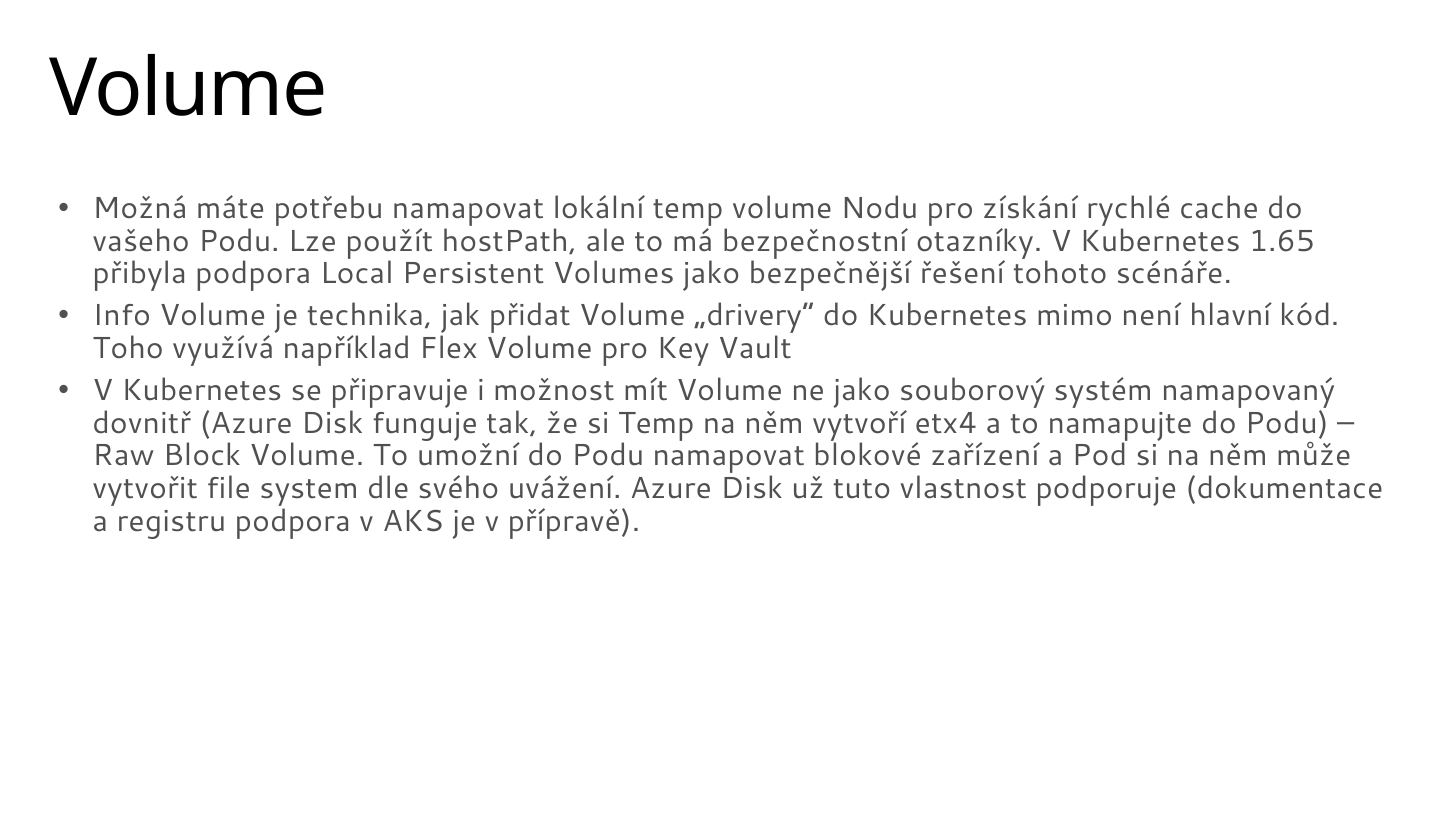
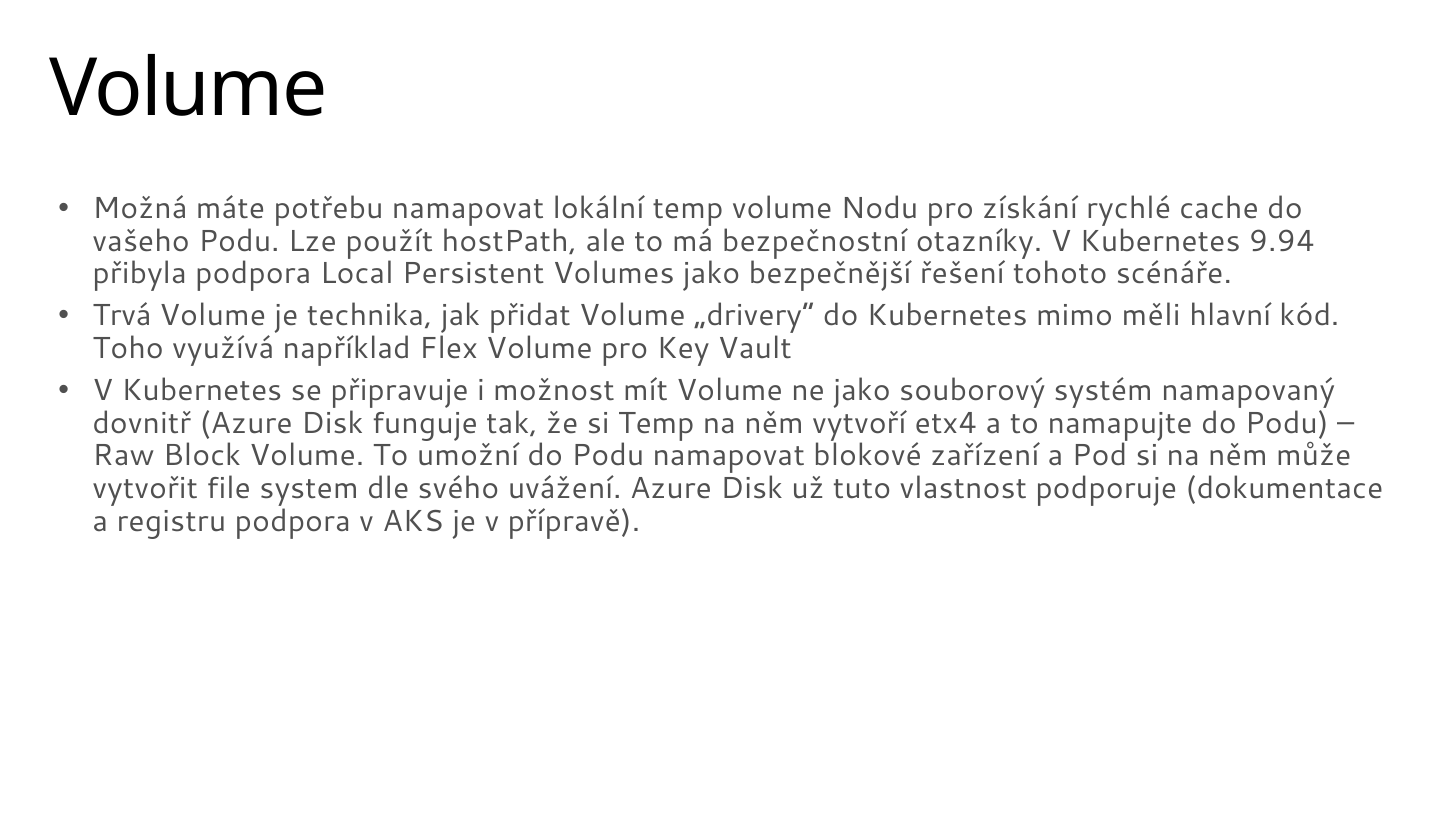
1.65: 1.65 -> 9.94 (1282, 241)
Info: Info -> Trvá (122, 316)
není: není -> měli (1151, 316)
